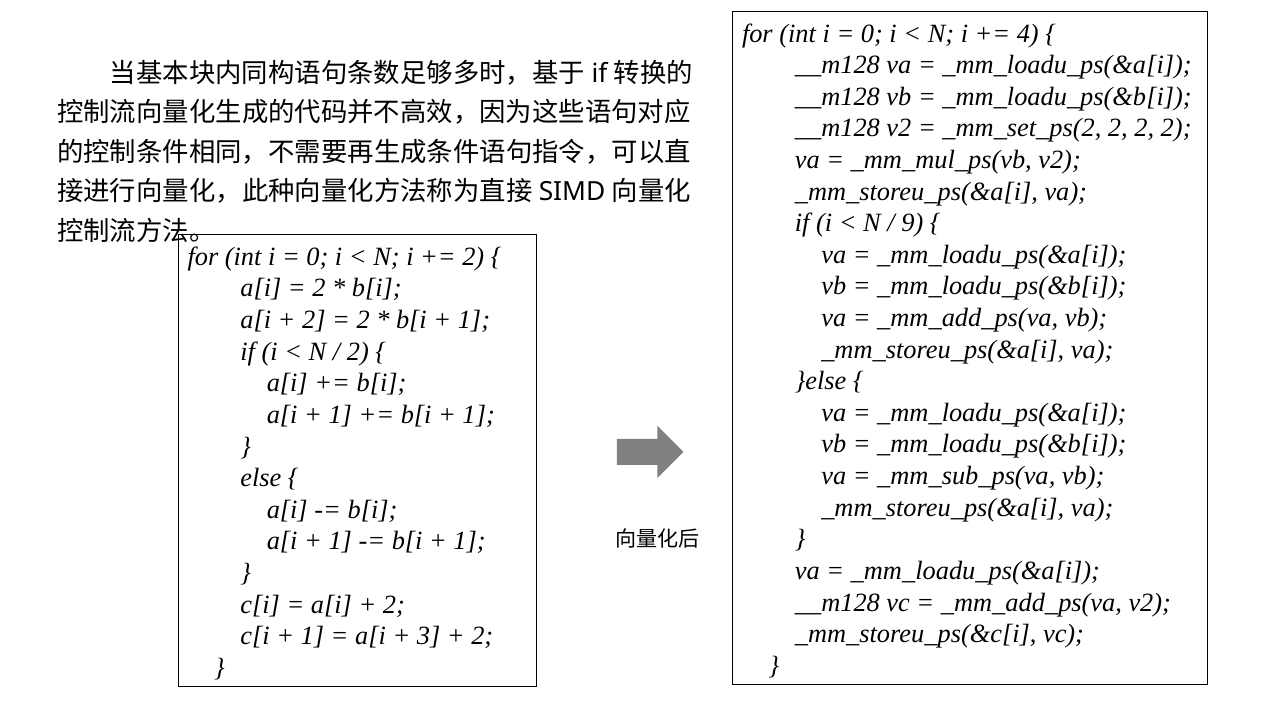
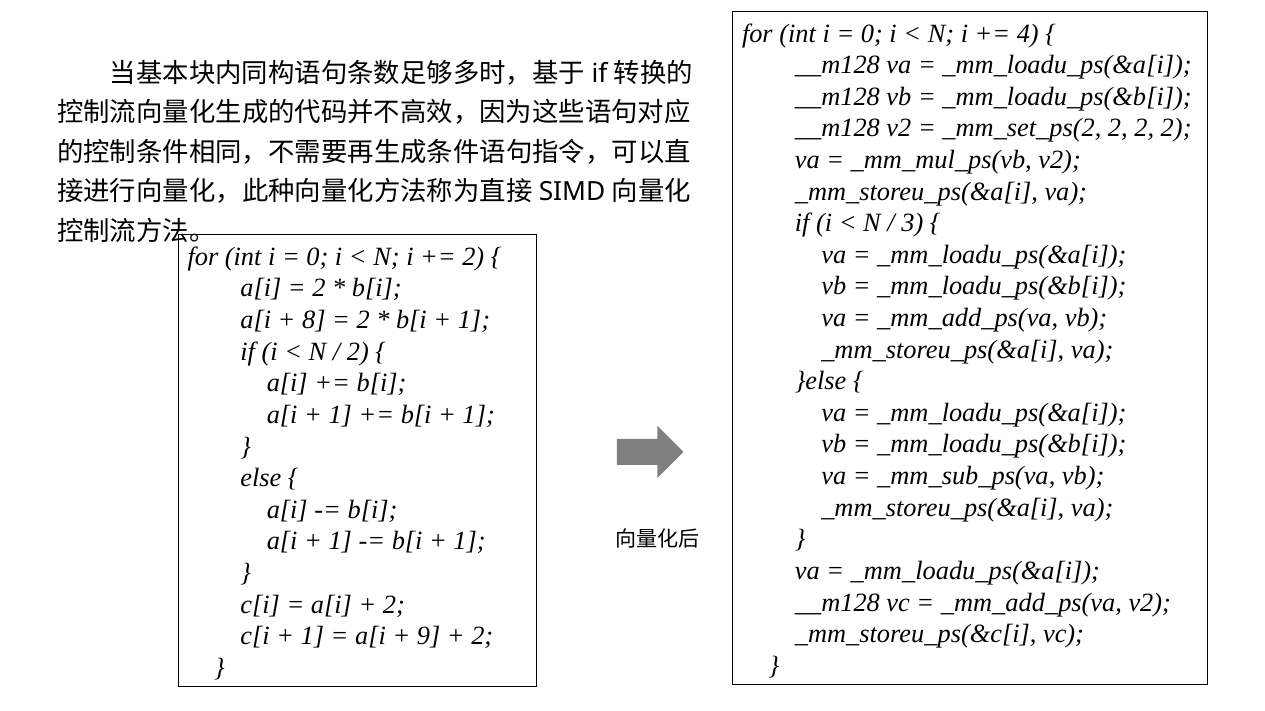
9: 9 -> 3 (912, 223)
2: 2 -> 8 (314, 320)
3: 3 -> 9 (429, 636)
